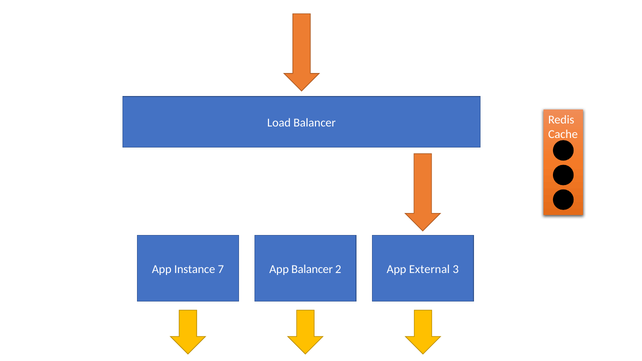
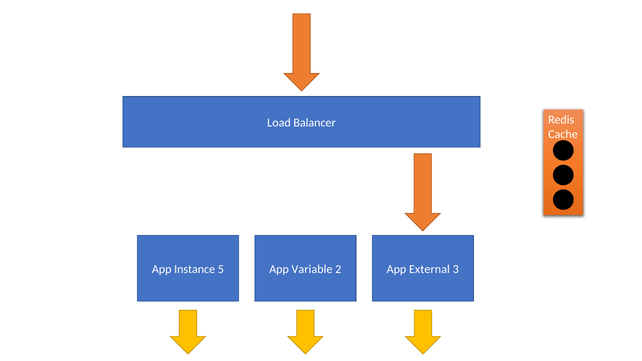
7: 7 -> 5 (221, 269)
App Balancer: Balancer -> Variable (312, 269)
